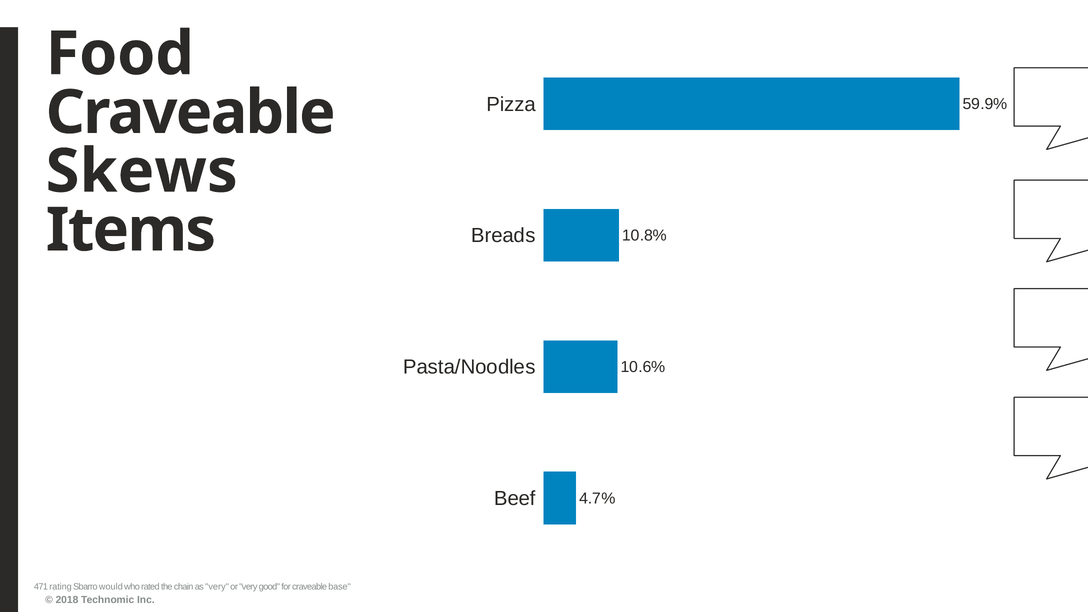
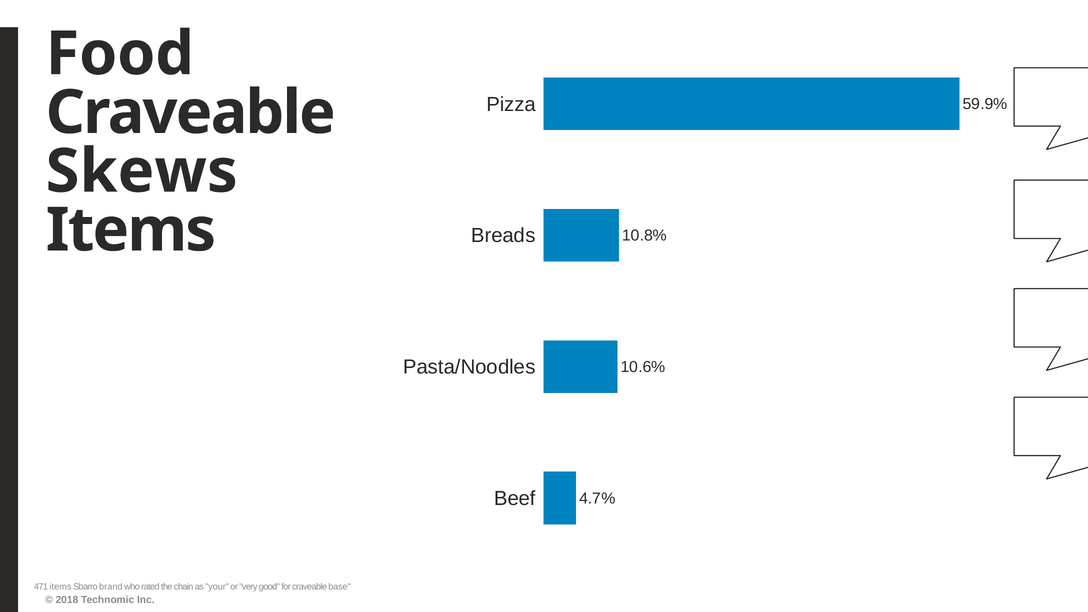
471 rating: rating -> items (60, 587)
would: would -> brand (111, 587)
as very: very -> your (217, 587)
